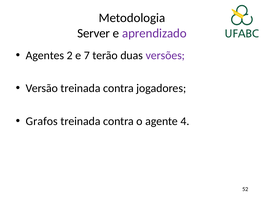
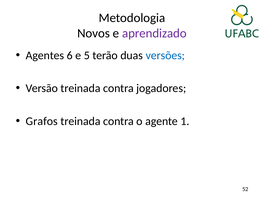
Server: Server -> Novos (94, 33)
2: 2 -> 6 (70, 55)
7: 7 -> 5 (87, 55)
versões colour: purple -> blue (165, 55)
4: 4 -> 1 (185, 121)
